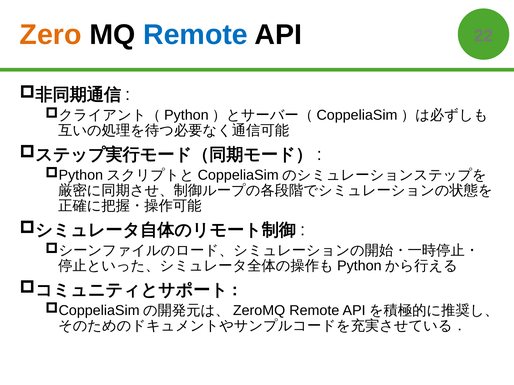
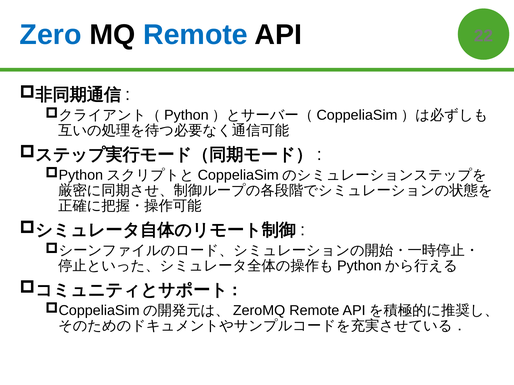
Zero colour: orange -> blue (51, 35)
